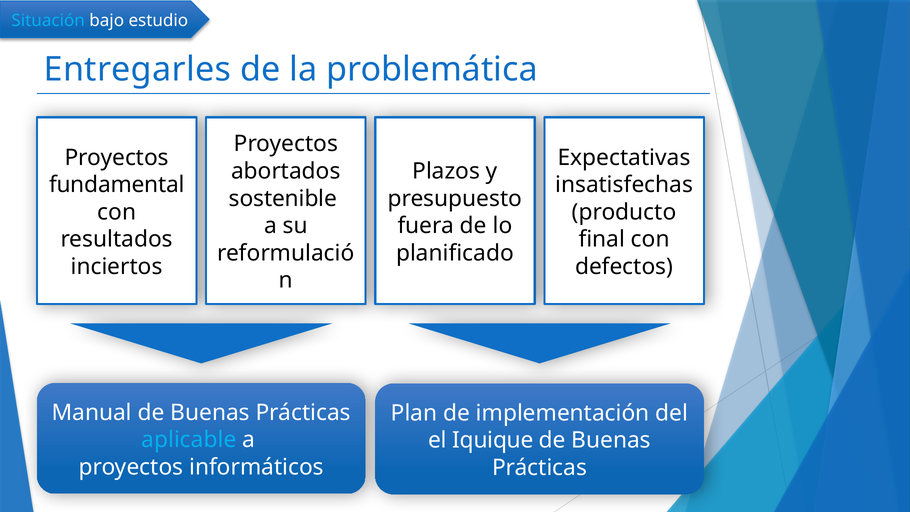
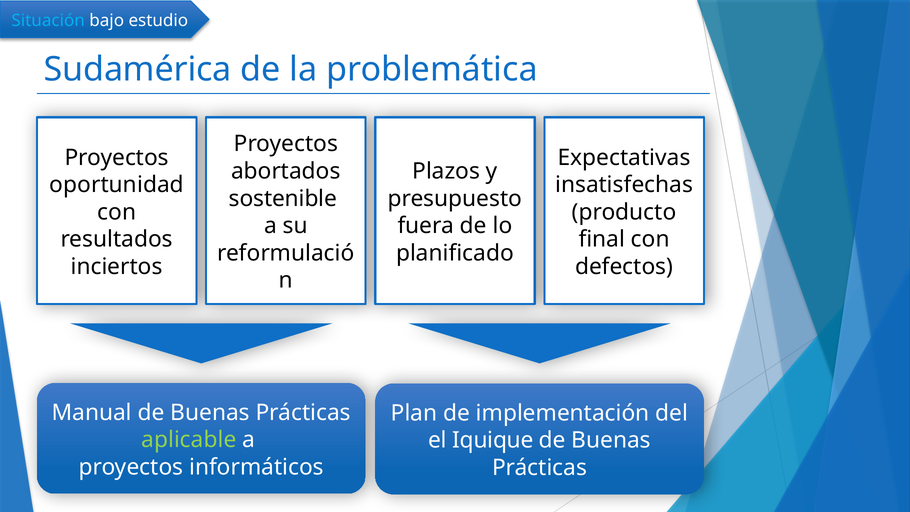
Entregarles: Entregarles -> Sudamérica (138, 70)
fundamental: fundamental -> oportunidad (117, 185)
aplicable colour: light blue -> light green (189, 440)
